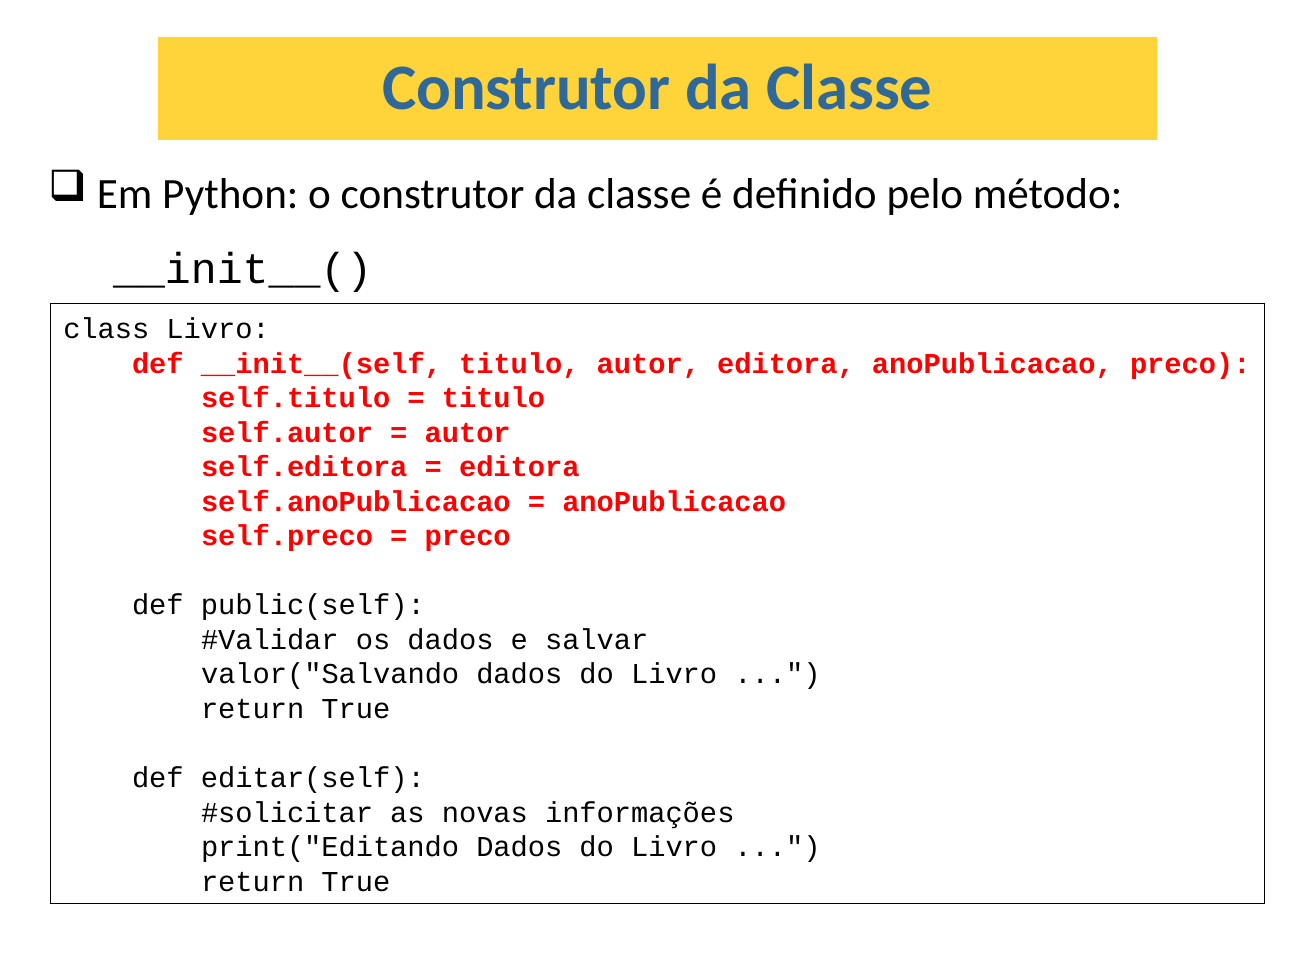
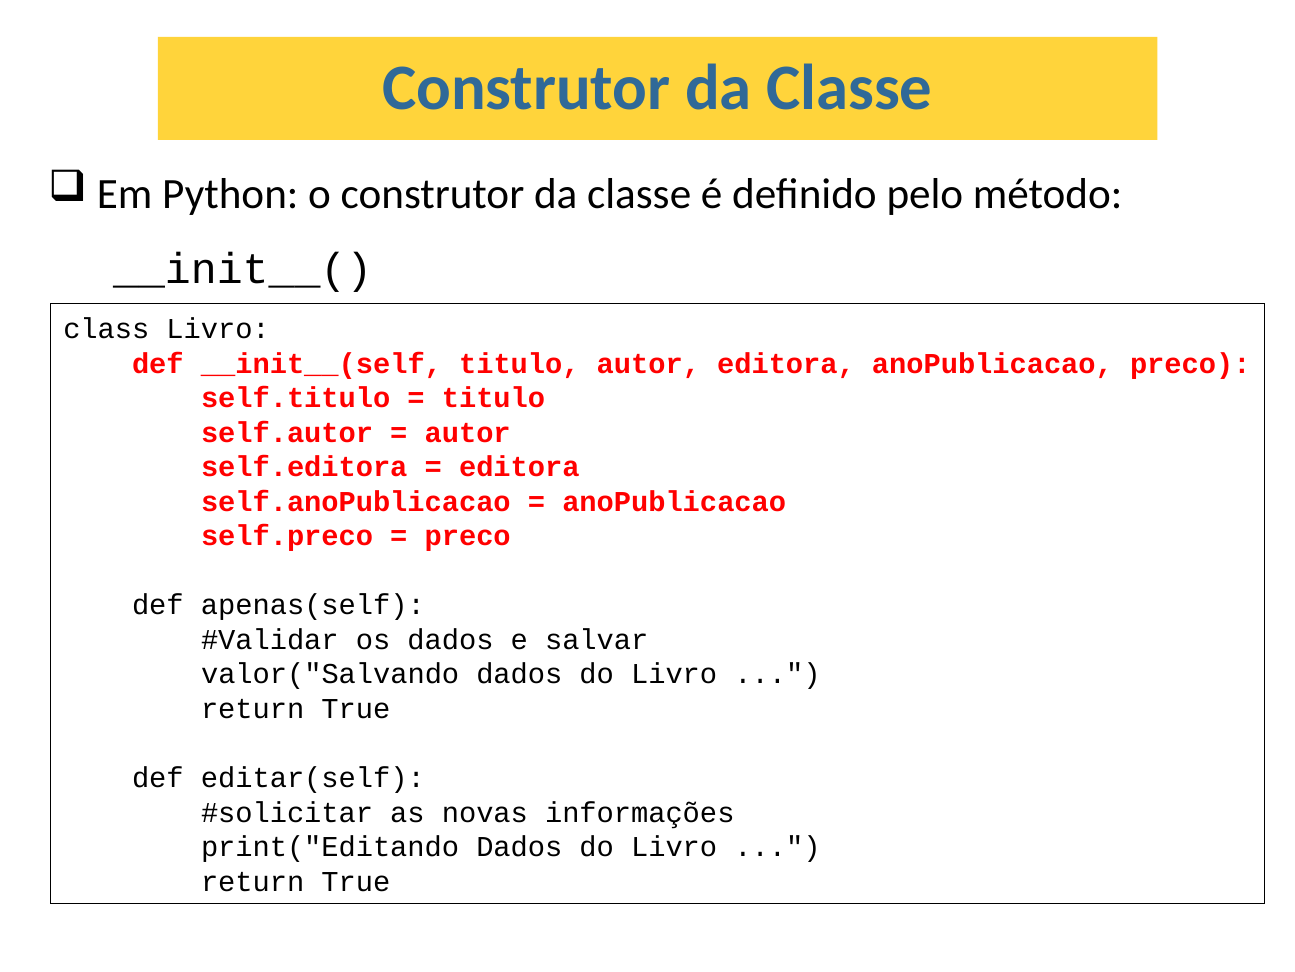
public(self: public(self -> apenas(self (313, 605)
